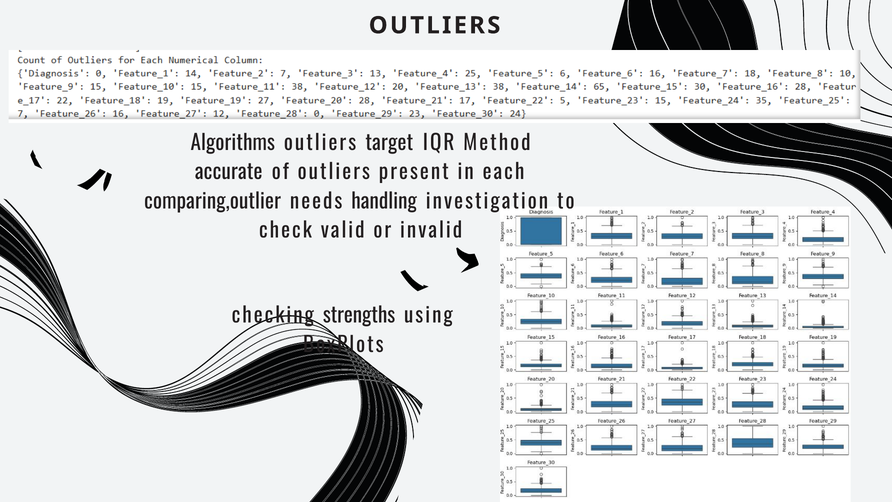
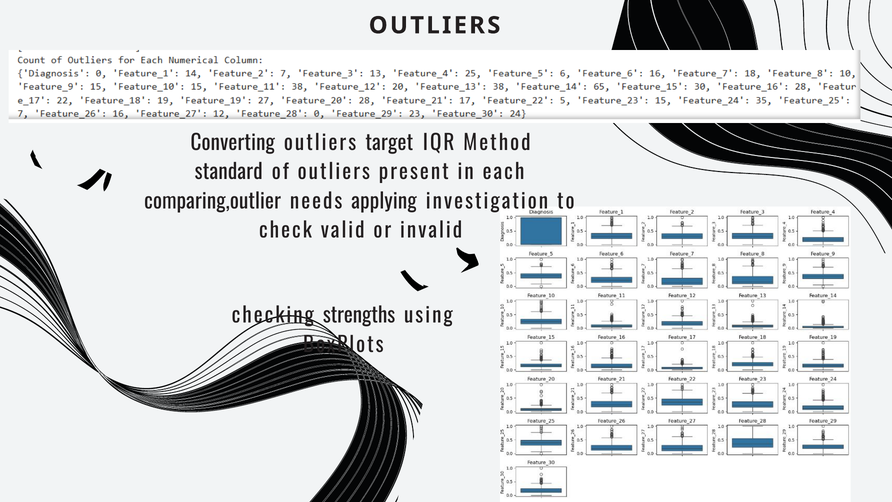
Algorithms: Algorithms -> Converting (233, 143)
accurate: accurate -> standard (229, 172)
handling: handling -> applying (384, 201)
